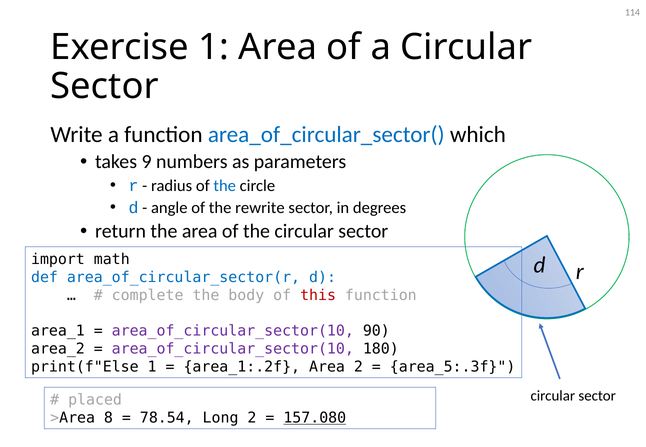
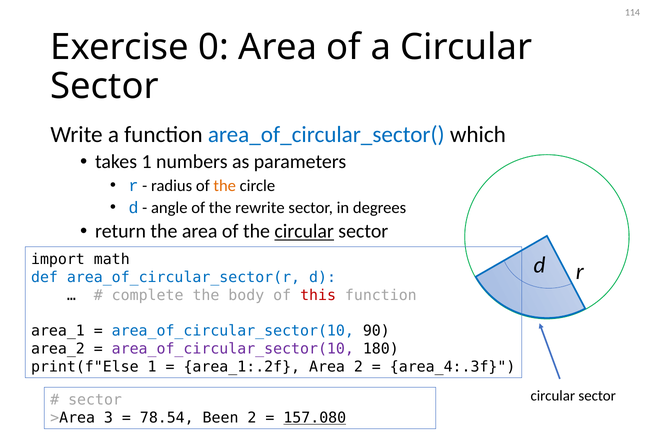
Exercise 1: 1 -> 0 (214, 47)
takes 9: 9 -> 1 (147, 162)
the colour: blue -> orange (225, 186)
circular underline: none -> present (304, 231)
area_of_circular_sector(10 colour: purple -> blue (233, 331)
area_5:.3f: area_5:.3f -> area_4:.3f (453, 367)
placed: placed -> sector (95, 400)
8: 8 -> 3 (108, 418)
Long: Long -> Been (221, 418)
